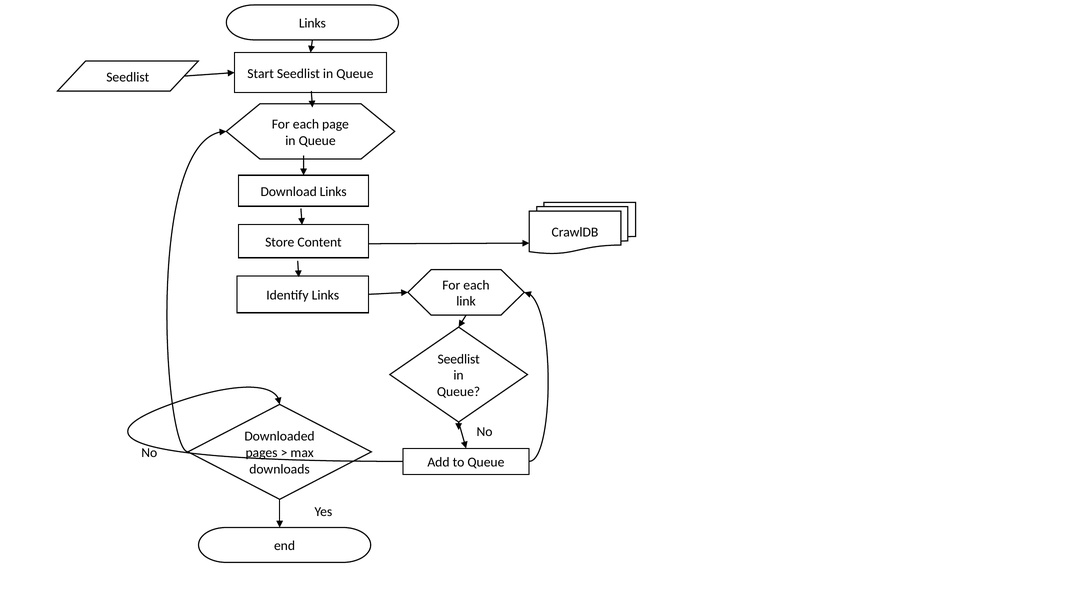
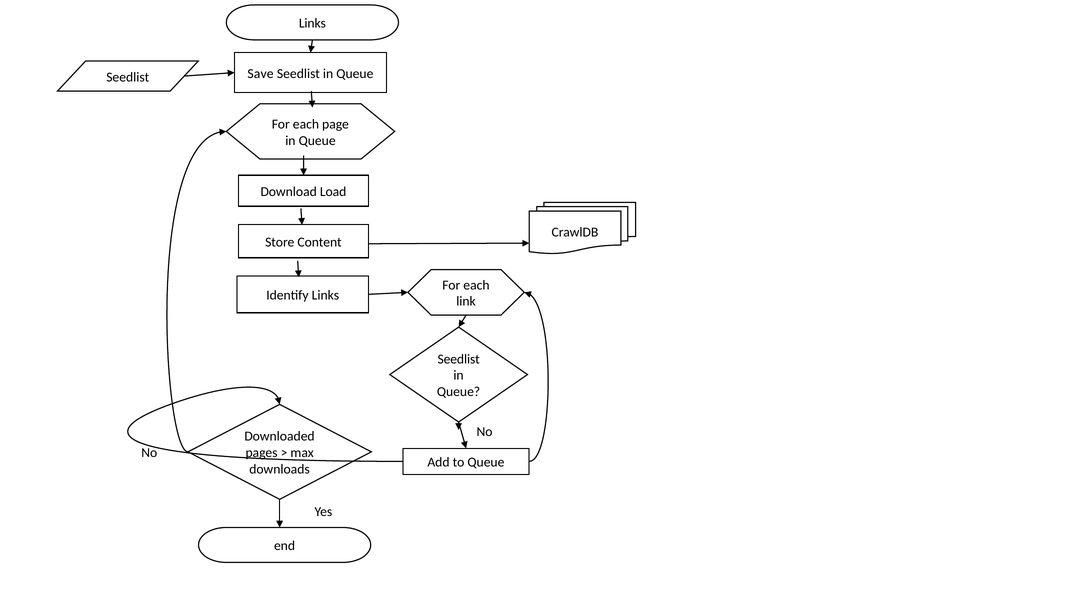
Start: Start -> Save (261, 74)
Download Links: Links -> Load (333, 192)
